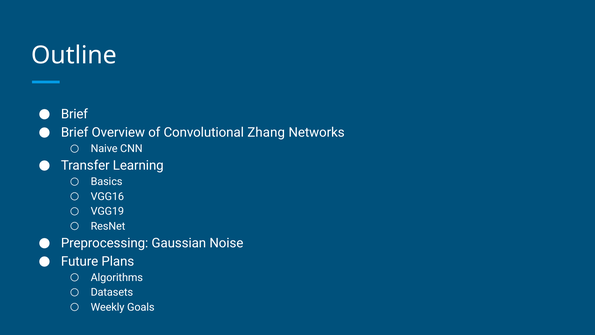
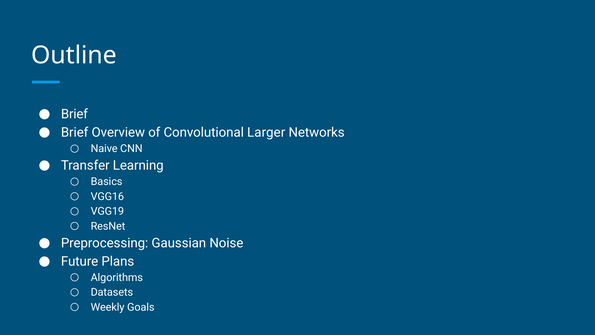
Zhang: Zhang -> Larger (266, 132)
